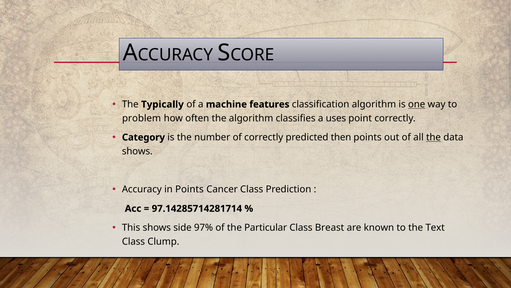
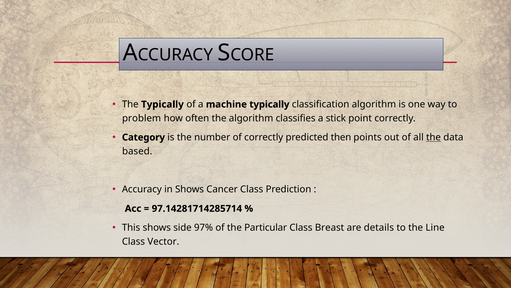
machine features: features -> typically (269, 104)
one underline: present -> none (417, 104)
uses: uses -> stick (336, 118)
shows: shows -> based (137, 151)
in Points: Points -> Shows (190, 189)
97.14285714281714: 97.14285714281714 -> 97.14281714285714 (197, 208)
known: known -> details (379, 227)
Text: Text -> Line (435, 227)
Clump: Clump -> Vector (163, 241)
